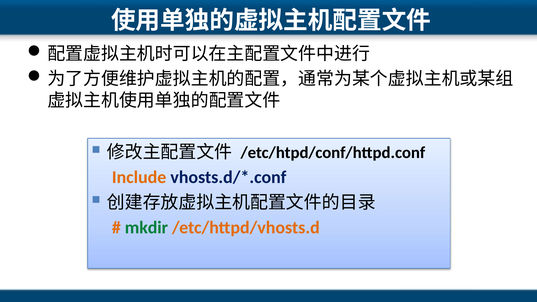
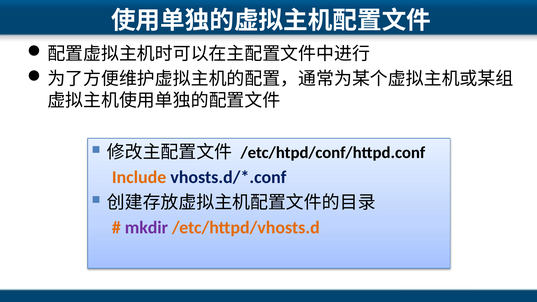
mkdir colour: green -> purple (146, 228)
